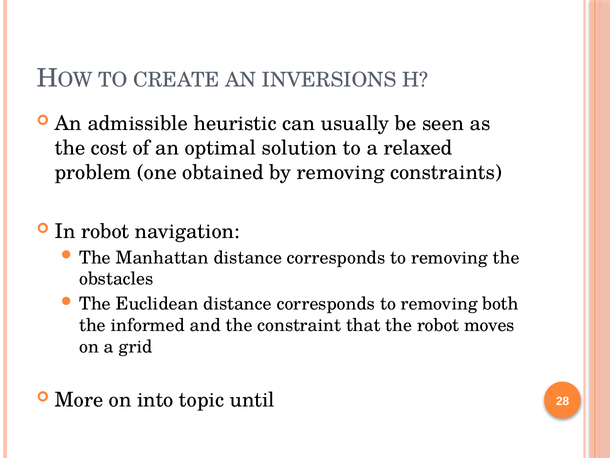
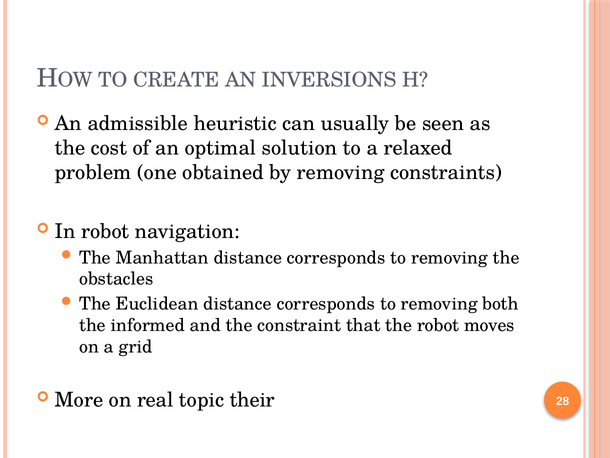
into: into -> real (155, 399)
until: until -> their (252, 399)
